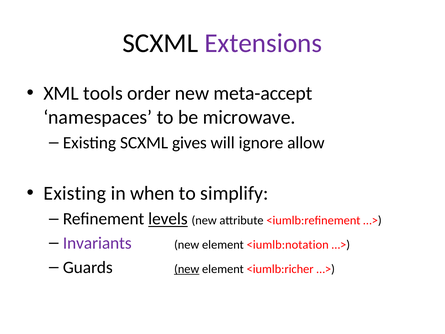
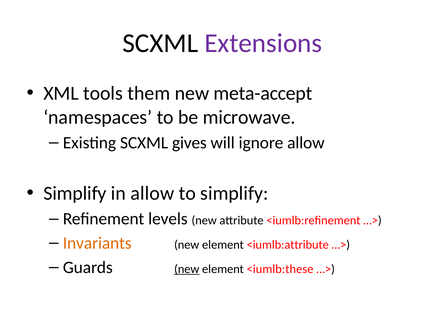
order: order -> them (149, 93)
Existing: Existing -> Simplify (75, 193)
in when: when -> allow (152, 193)
levels underline: present -> none (168, 219)
Invariants colour: purple -> orange (97, 243)
<iumlb:notation: <iumlb:notation -> <iumlb:attribute (288, 245)
<iumlb:richer: <iumlb:richer -> <iumlb:these (280, 269)
